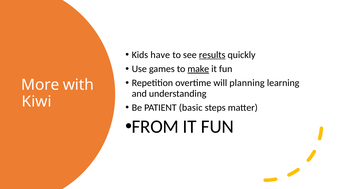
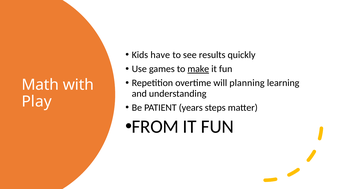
results underline: present -> none (212, 55)
More: More -> Math (40, 85)
Kiwi: Kiwi -> Play (37, 102)
basic: basic -> years (191, 108)
